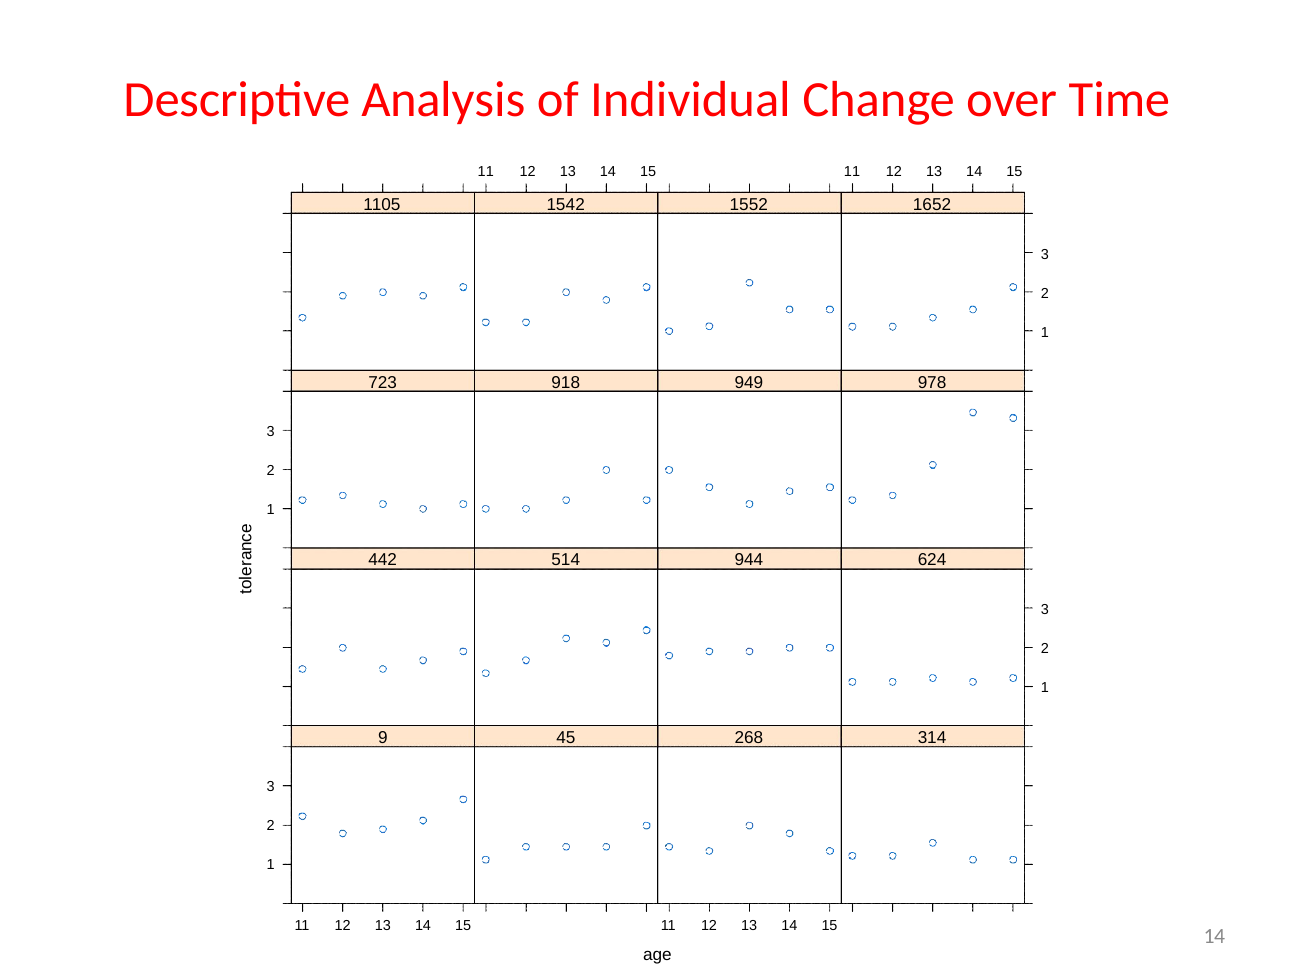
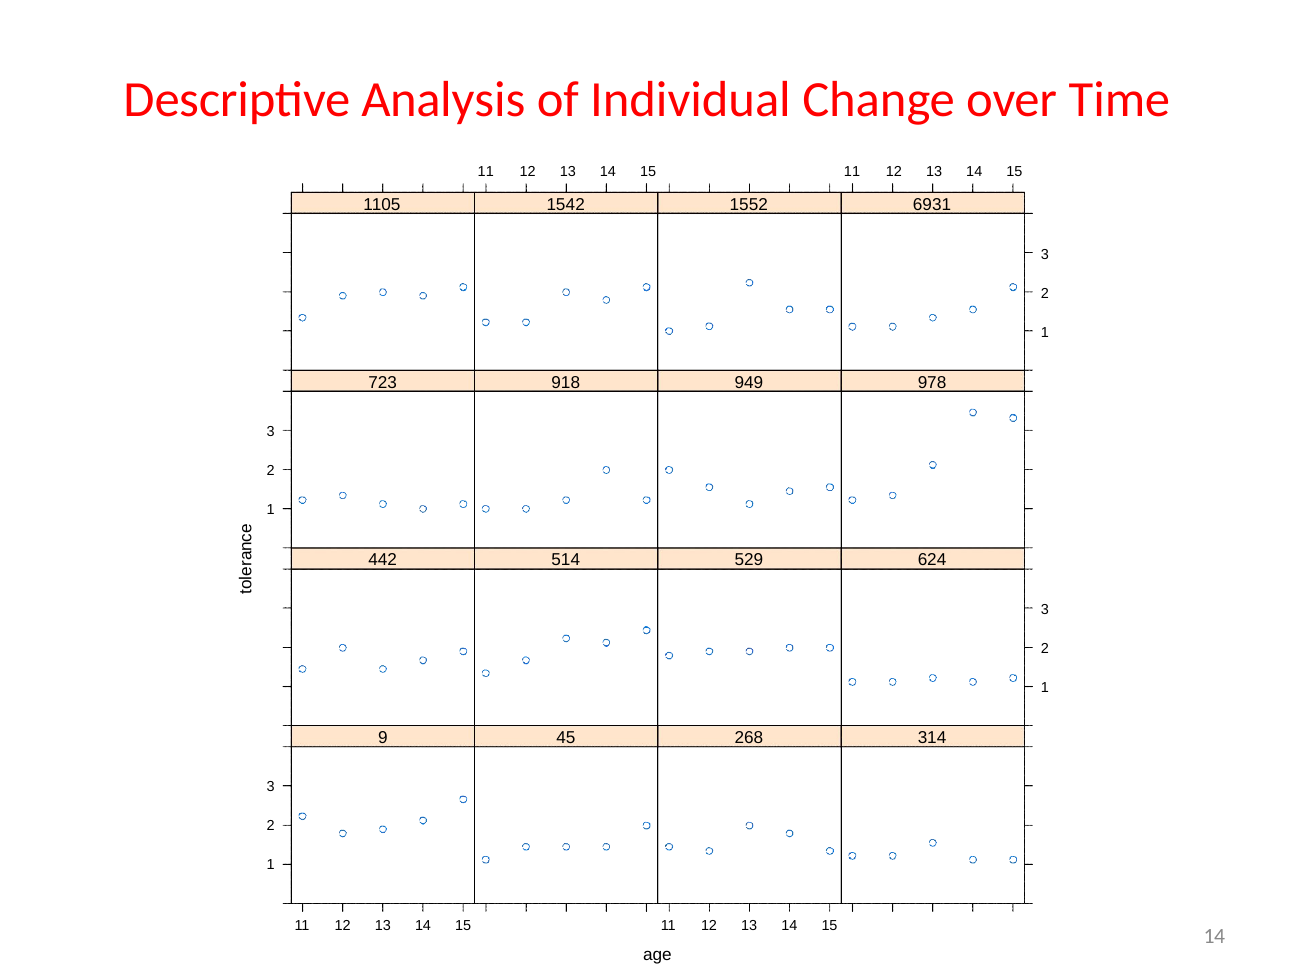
1652: 1652 -> 6931 (932, 205)
944: 944 -> 529 (749, 560)
